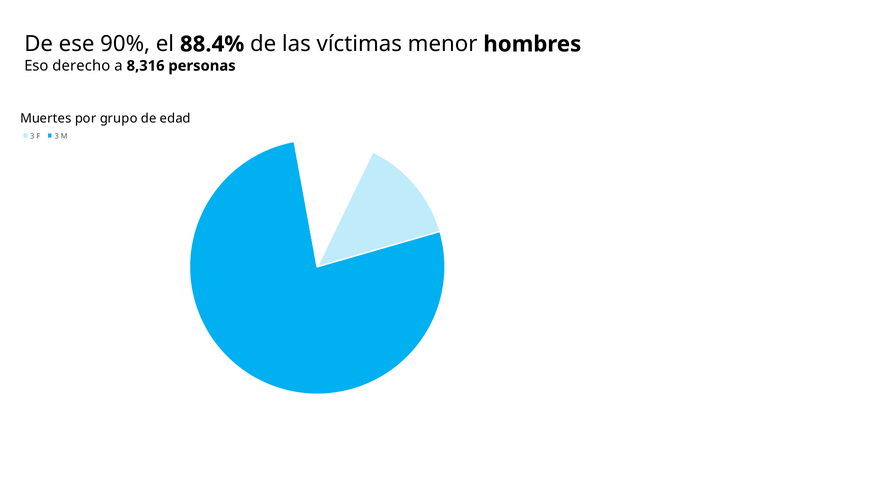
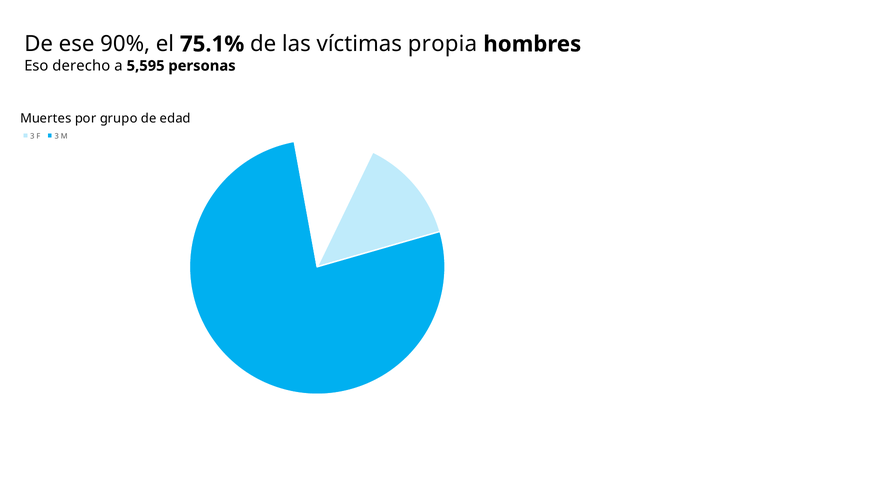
88.4%: 88.4% -> 75.1% (212, 44)
menor: menor -> propia (443, 44)
8,316: 8,316 -> 5,595 (146, 66)
